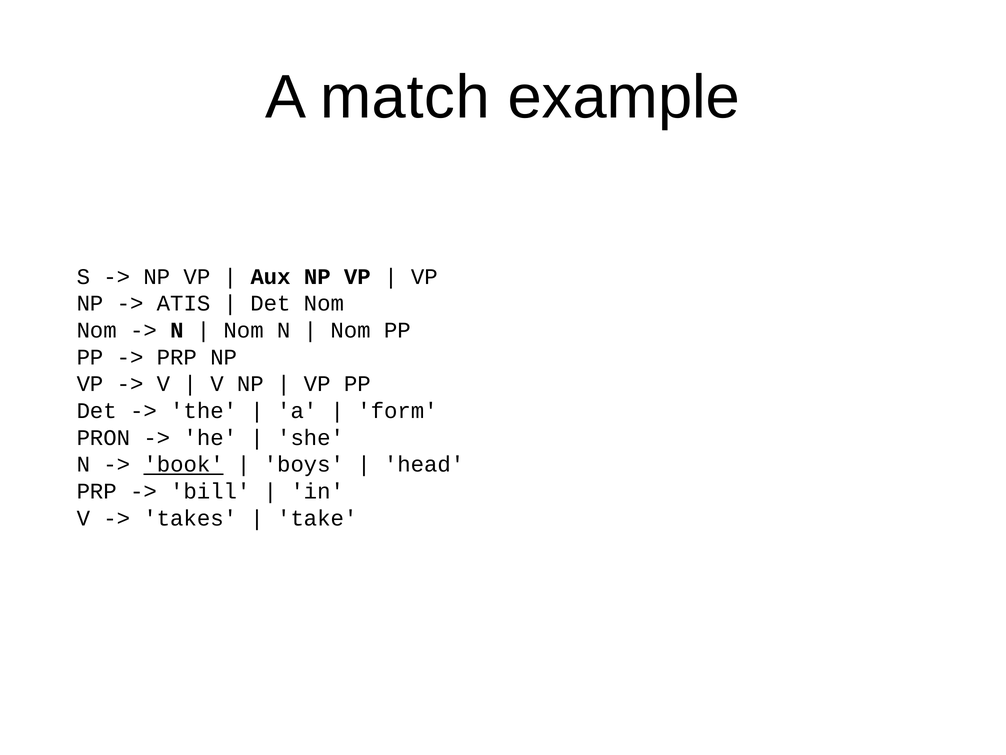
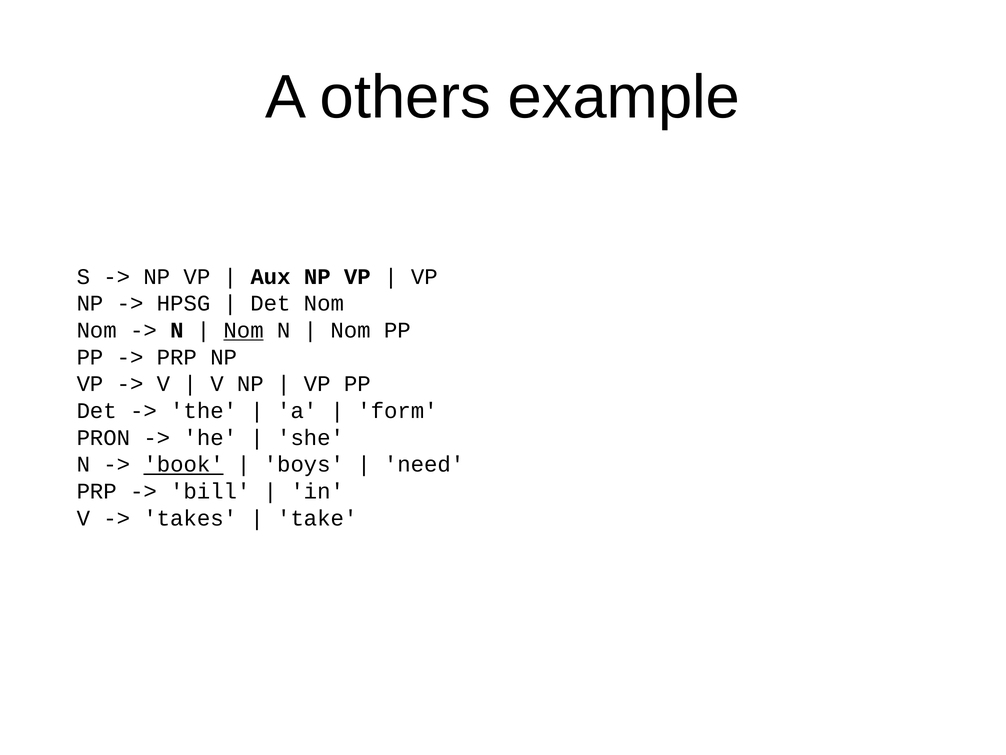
match: match -> others (405, 97)
ATIS: ATIS -> HPSG (184, 303)
Nom underline: none -> present (244, 330)
head: head -> need (424, 464)
